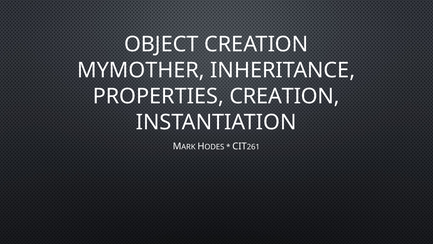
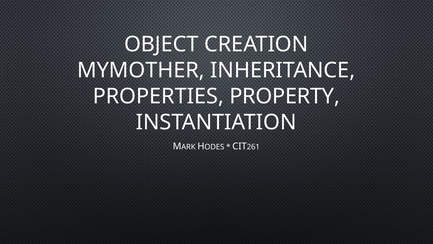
PROPERTIES CREATION: CREATION -> PROPERTY (285, 96)
